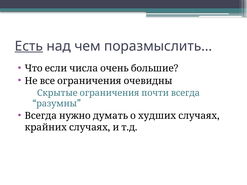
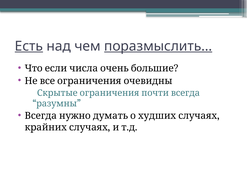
поразмыслить… underline: none -> present (158, 46)
